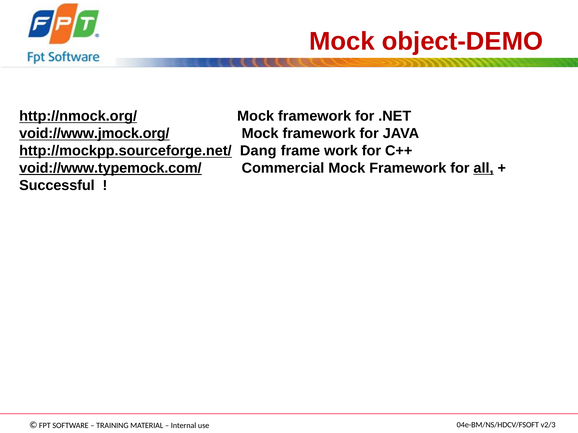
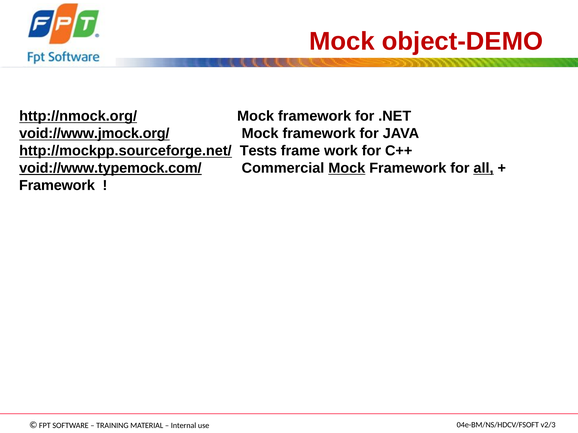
Dang: Dang -> Tests (258, 151)
Mock underline: none -> present (347, 168)
Successful: Successful -> Framework (57, 186)
